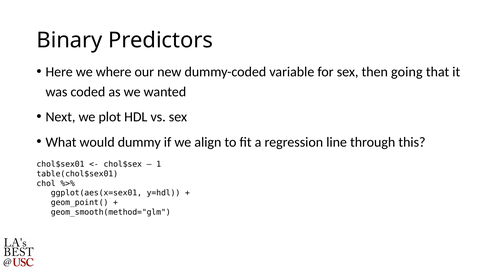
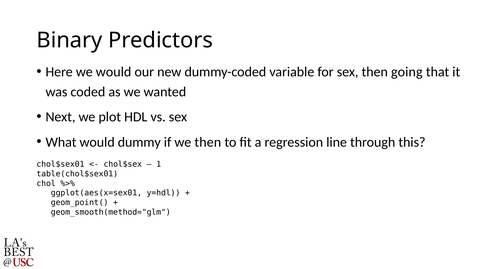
we where: where -> would (114, 72)
we align: align -> then (208, 142)
